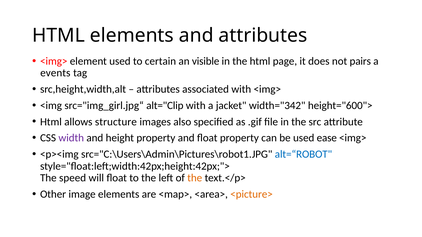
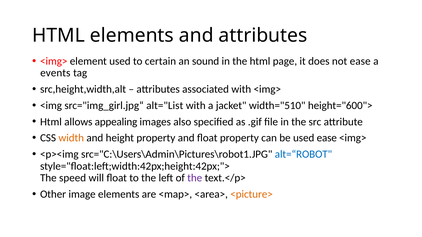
visible: visible -> sound (206, 61)
not pairs: pairs -> ease (360, 61)
alt="Clip: alt="Clip -> alt="List (165, 106)
width="342: width="342 -> width="510 (277, 106)
structure: structure -> appealing (116, 122)
width colour: purple -> orange (71, 138)
the colour: orange -> purple (195, 178)
